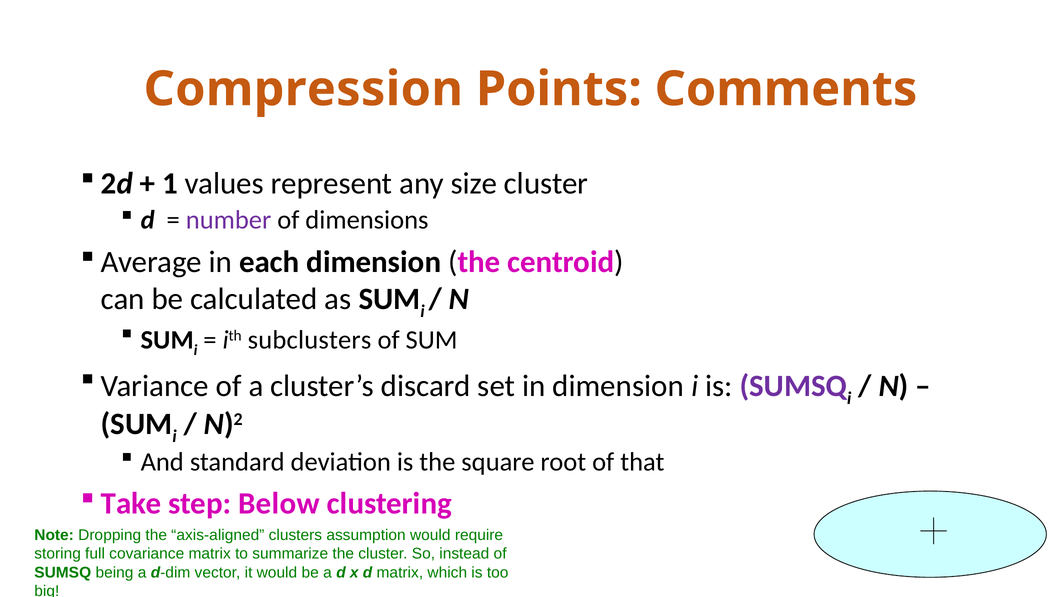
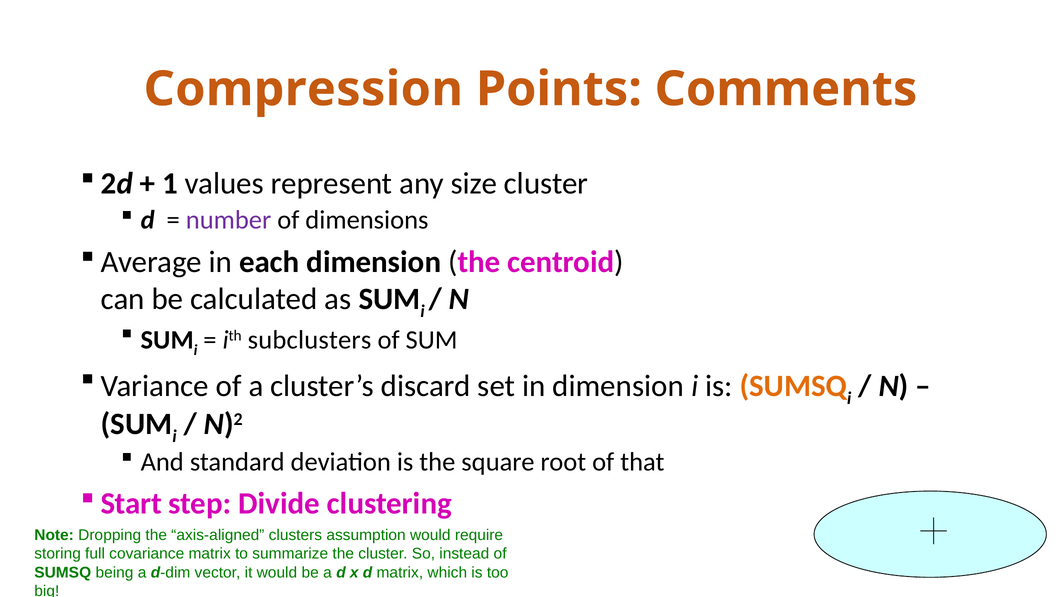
SUMSQ colour: purple -> orange (793, 387)
Take: Take -> Start (131, 504)
Below: Below -> Divide (279, 504)
